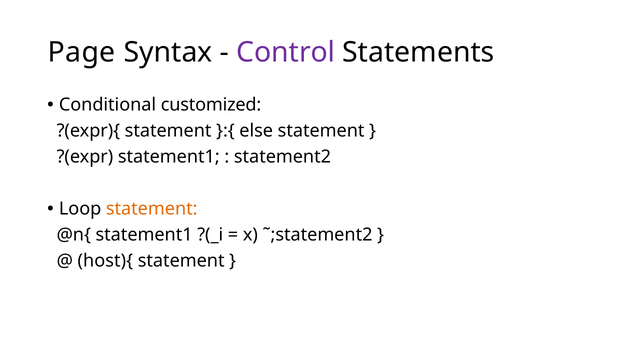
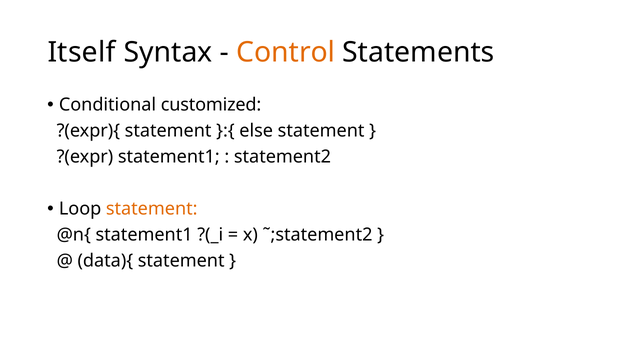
Page: Page -> Itself (82, 52)
Control colour: purple -> orange (286, 52)
host){: host){ -> data){ (105, 261)
